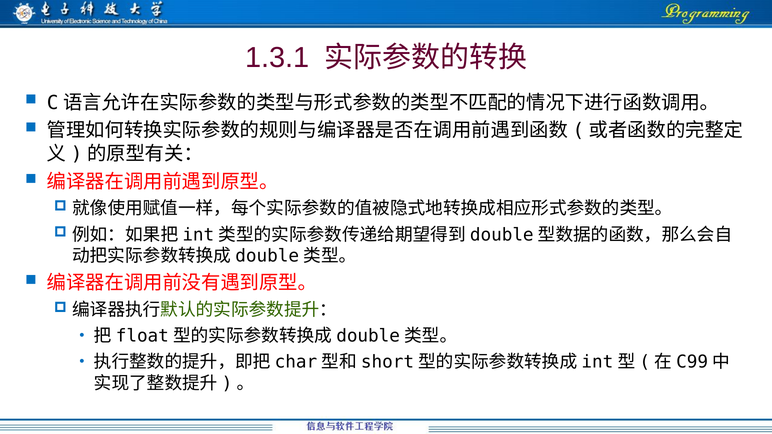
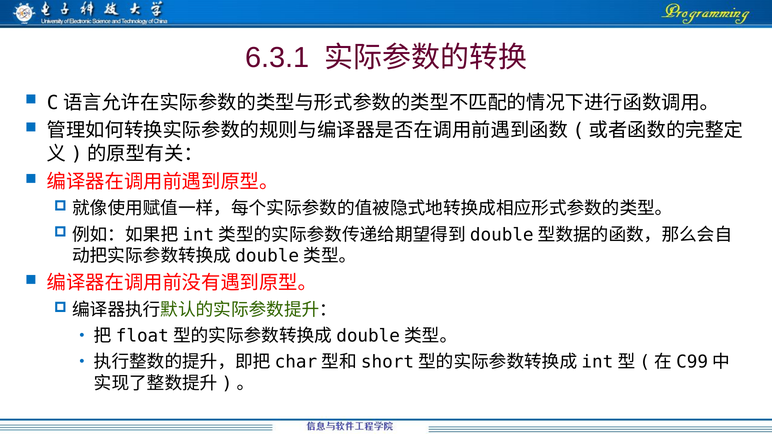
1.3.1: 1.3.1 -> 6.3.1 (277, 58)
